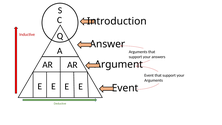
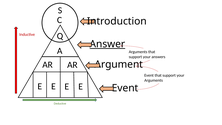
Answer underline: none -> present (107, 44)
